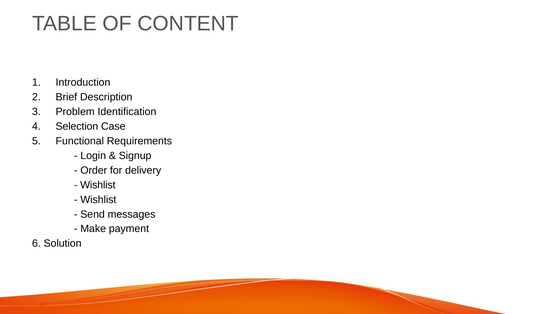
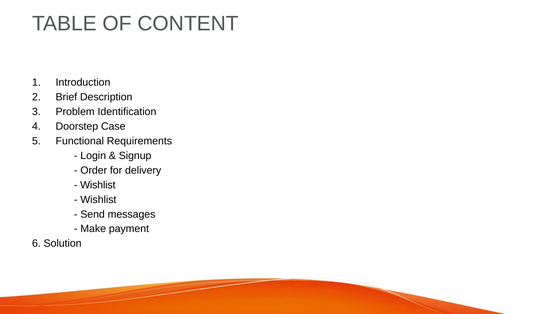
Selection: Selection -> Doorstep (77, 126)
